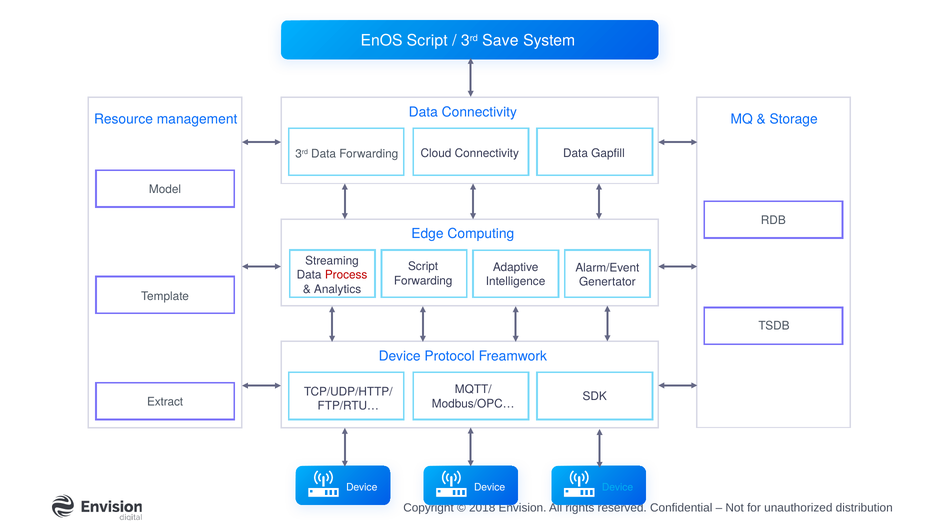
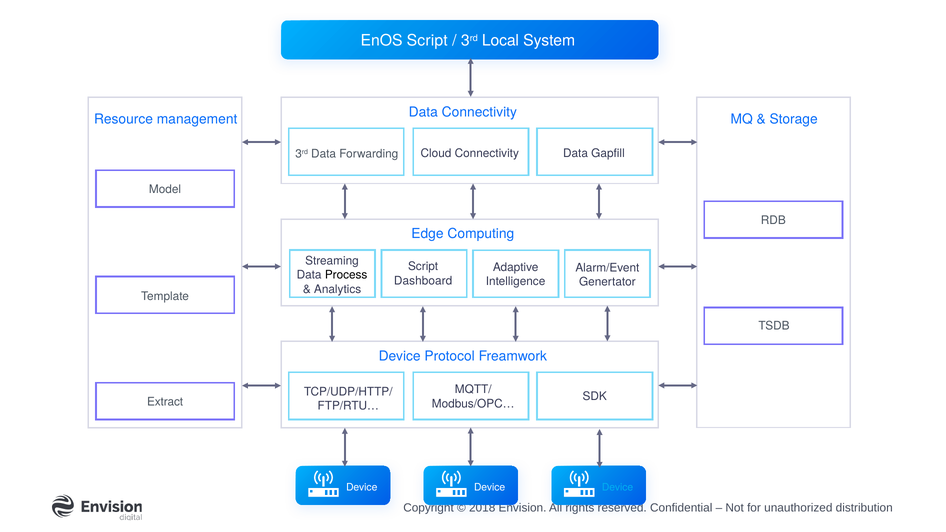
Save: Save -> Local (500, 41)
Process colour: red -> black (346, 275)
Forwarding: Forwarding -> Dashboard (423, 281)
